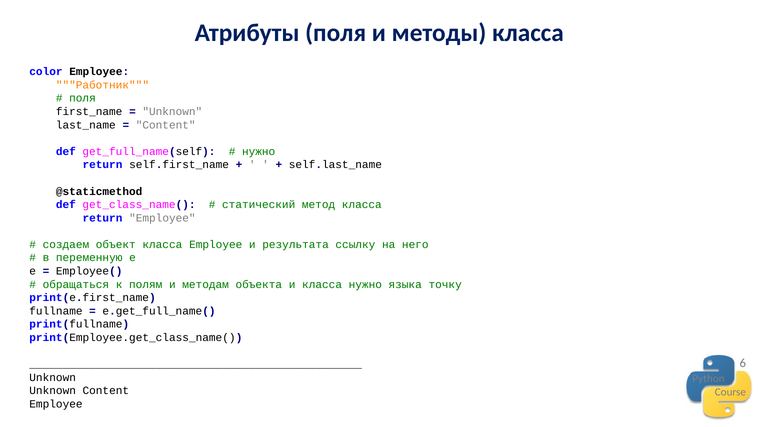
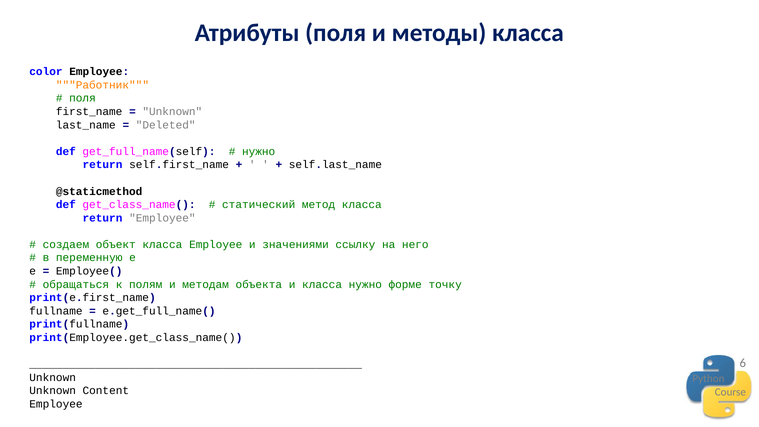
Content: Content -> Deleted (166, 125)
результата: результата -> значениями (296, 244)
языка: языка -> форме (405, 284)
